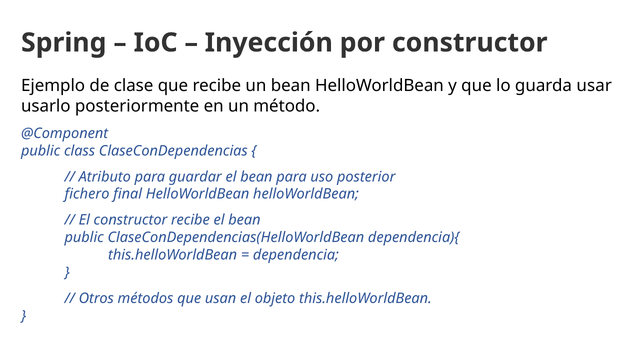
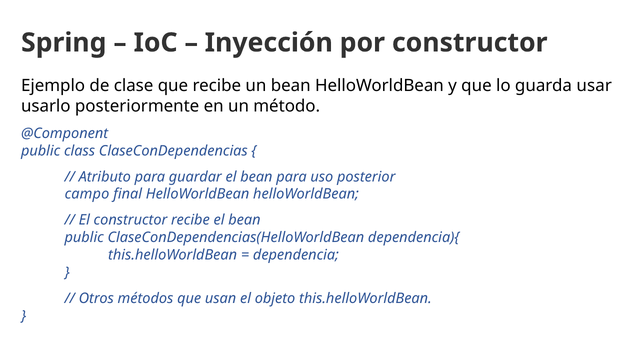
fichero: fichero -> campo (87, 194)
